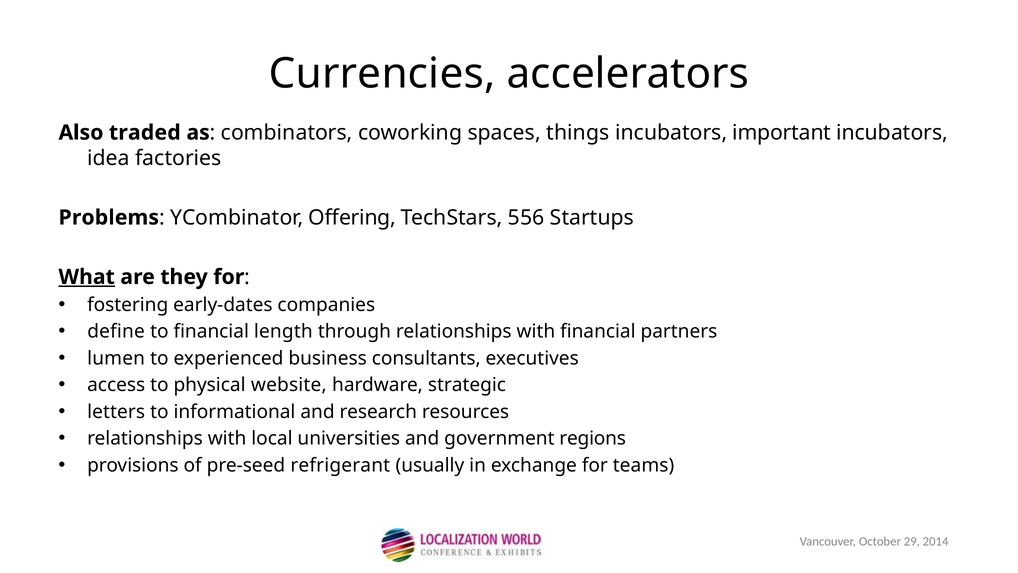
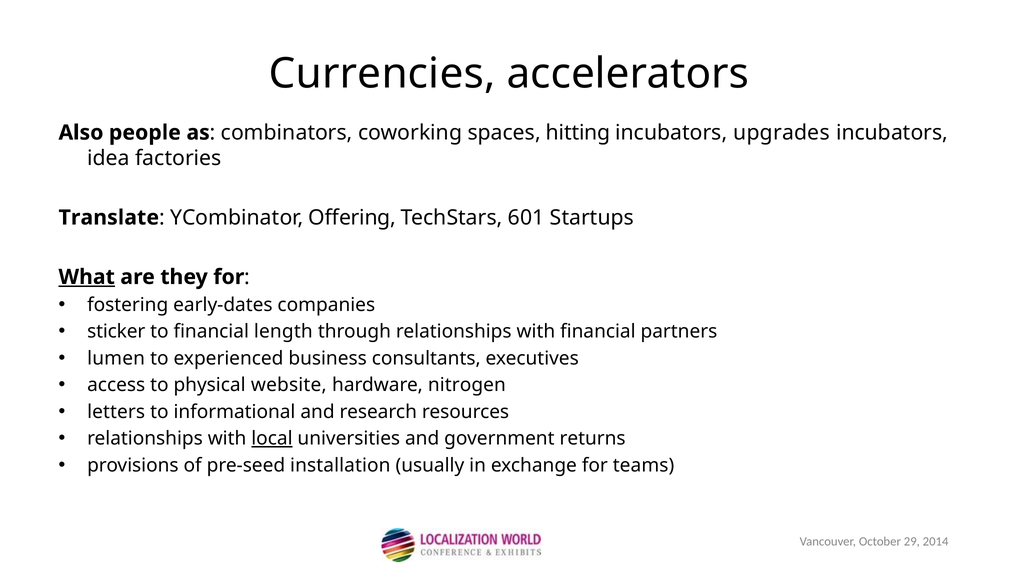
traded: traded -> people (145, 133)
things: things -> hitting (578, 133)
important: important -> upgrades (782, 133)
Problems: Problems -> Translate (109, 217)
556: 556 -> 601 (526, 217)
define: define -> sticker (116, 331)
strategic: strategic -> nitrogen (467, 385)
local underline: none -> present (272, 438)
regions: regions -> returns (593, 438)
refrigerant: refrigerant -> installation (340, 465)
